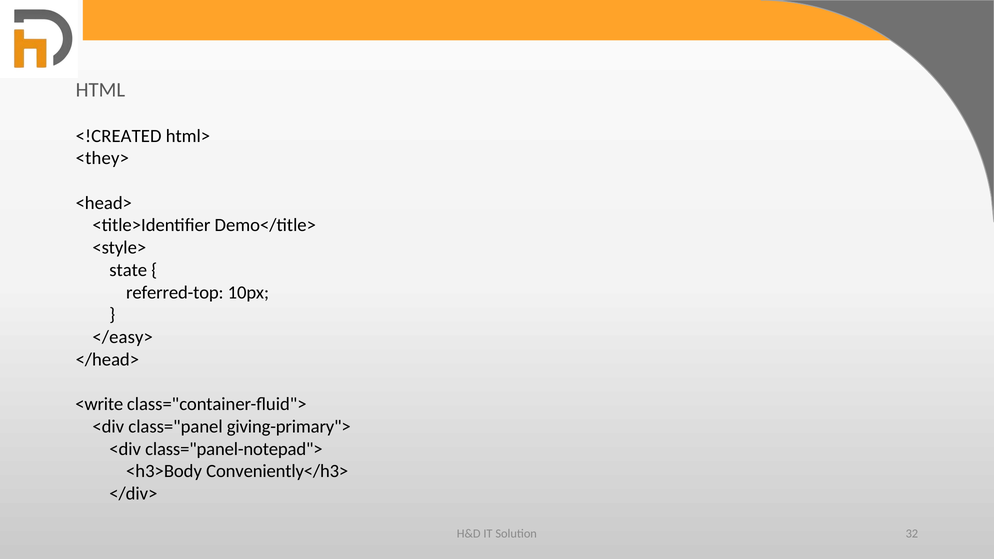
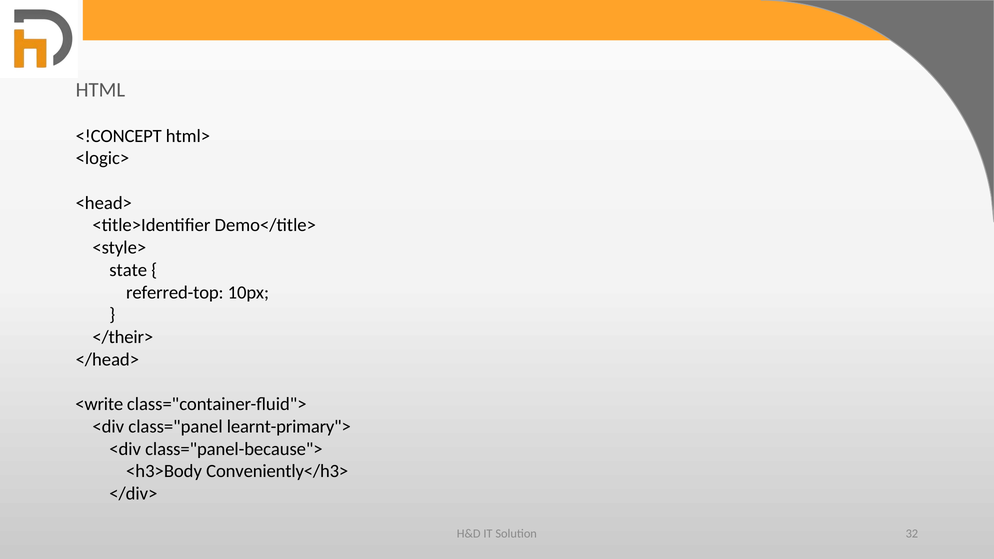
<!CREATED: <!CREATED -> <!CONCEPT (119, 136)
<they>: <they> -> <logic> (102, 158)
</easy>: </easy> -> </their> (123, 337)
giving-primary">: giving-primary"> -> learnt-primary"> (289, 427)
class="panel-notepad">: class="panel-notepad"> -> class="panel-because"> (234, 449)
